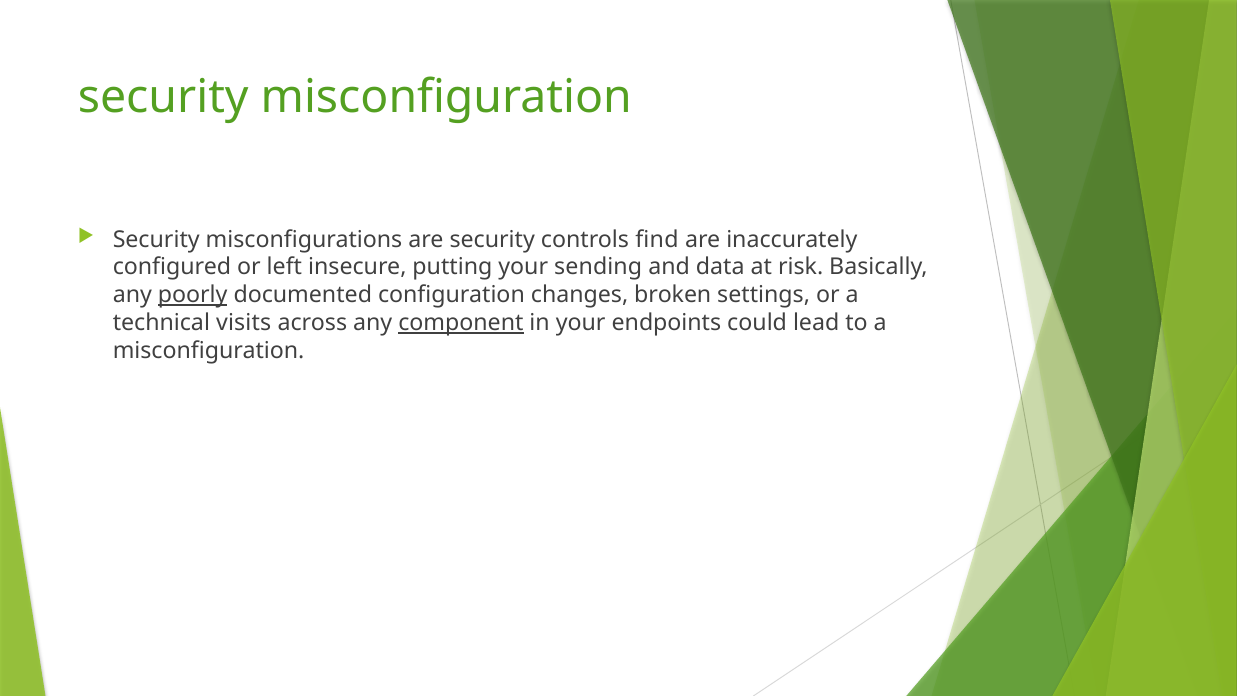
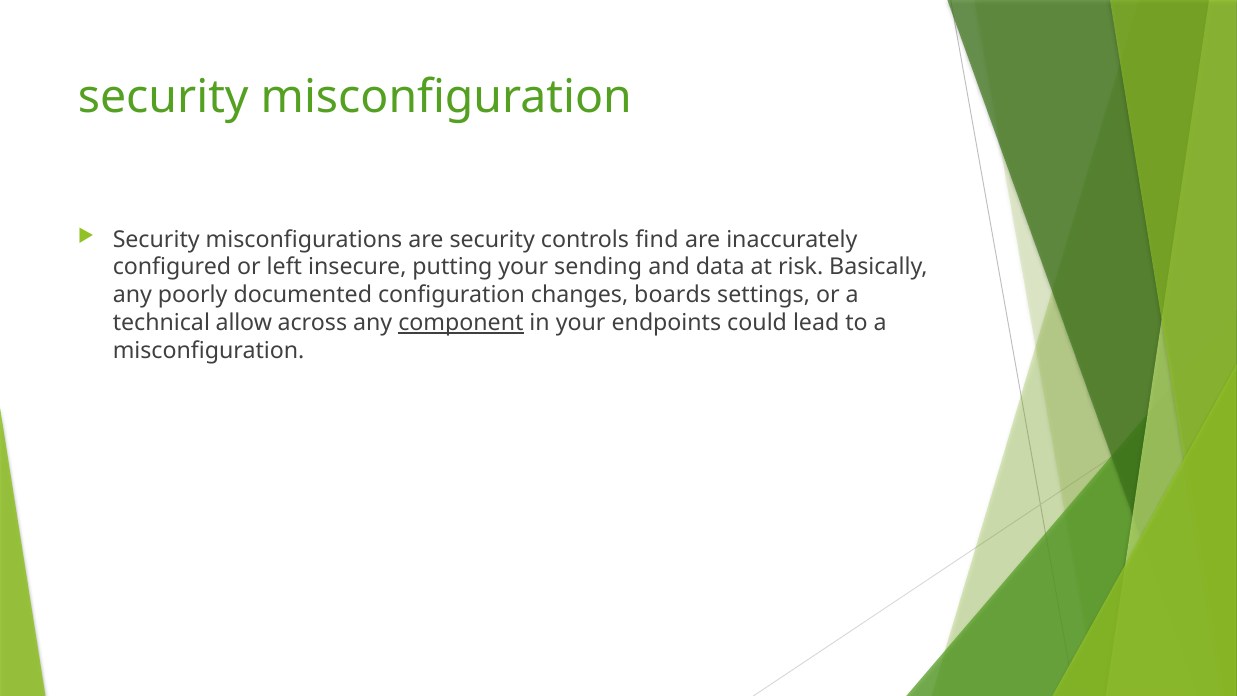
poorly underline: present -> none (193, 295)
broken: broken -> boards (673, 295)
visits: visits -> allow (244, 323)
